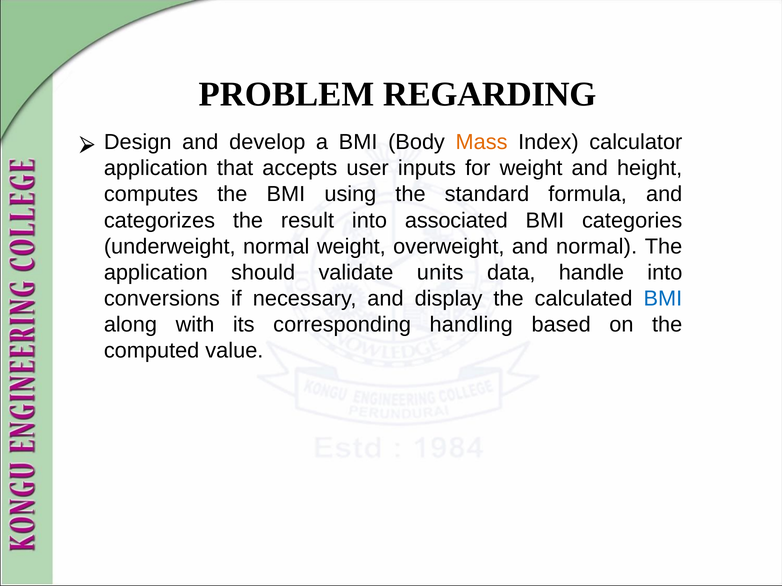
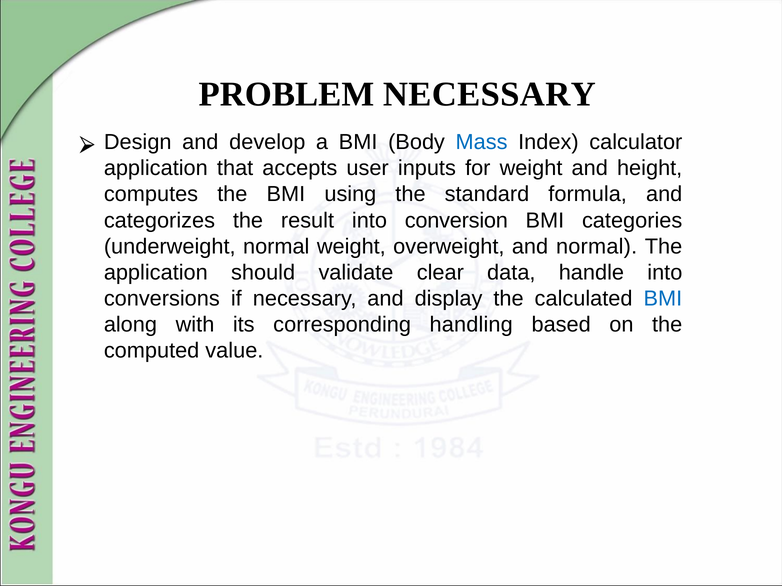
PROBLEM REGARDING: REGARDING -> NECESSARY (489, 94)
Mass colour: orange -> blue (482, 142)
associated: associated -> conversion (456, 221)
units: units -> clear (440, 273)
